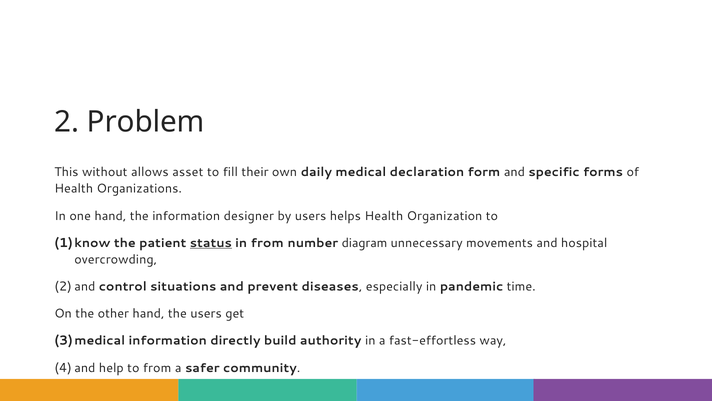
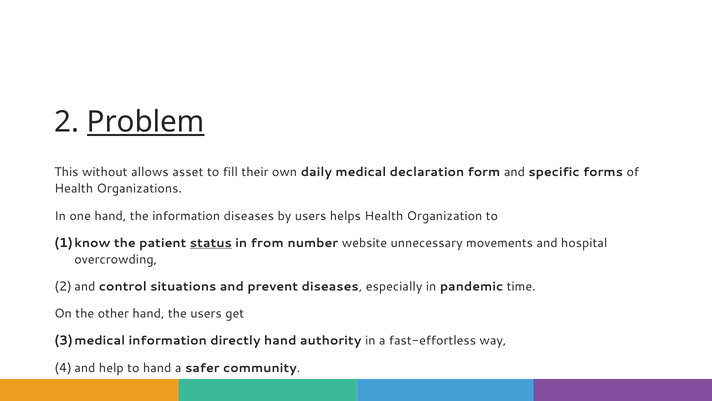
Problem underline: none -> present (146, 122)
information designer: designer -> diseases (249, 216)
diagram: diagram -> website (364, 243)
directly build: build -> hand (280, 340)
to from: from -> hand (157, 367)
